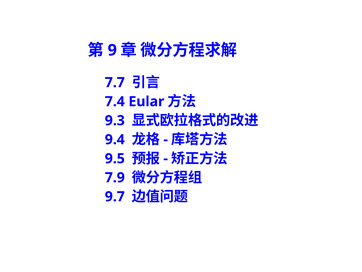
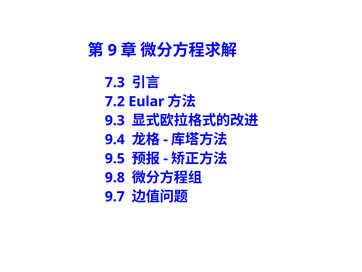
7.7: 7.7 -> 7.3 (115, 82)
7.4: 7.4 -> 7.2 (115, 101)
7.9: 7.9 -> 9.8 (115, 177)
